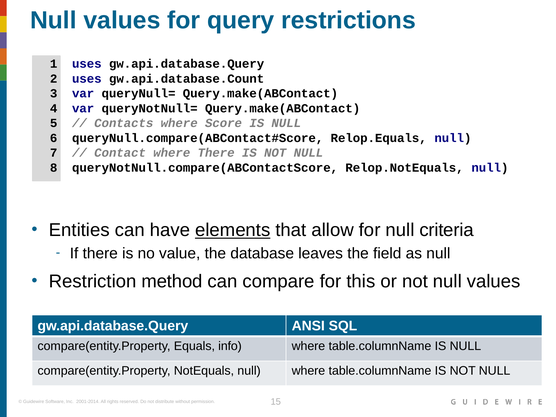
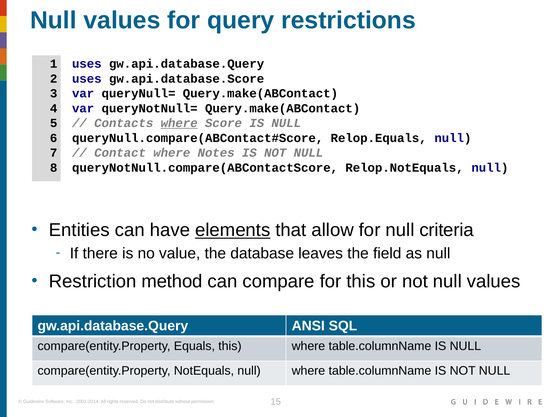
gw.api.database.Count: gw.api.database.Count -> gw.api.database.Score (187, 79)
where underline: none -> present (179, 123)
where There: There -> Notes (216, 153)
Equals info: info -> this (230, 346)
